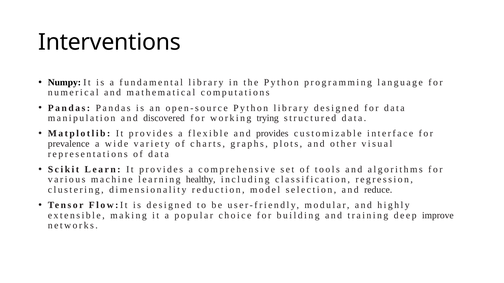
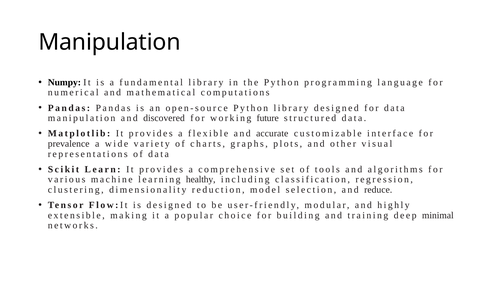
Interventions: Interventions -> Manipulation (110, 42)
trying: trying -> future (268, 118)
and provides: provides -> accurate (272, 134)
improve: improve -> minimal (438, 216)
